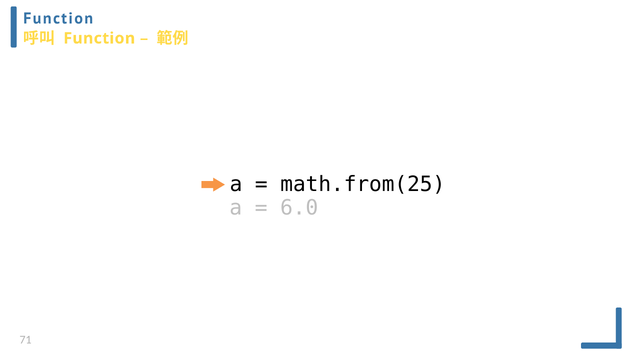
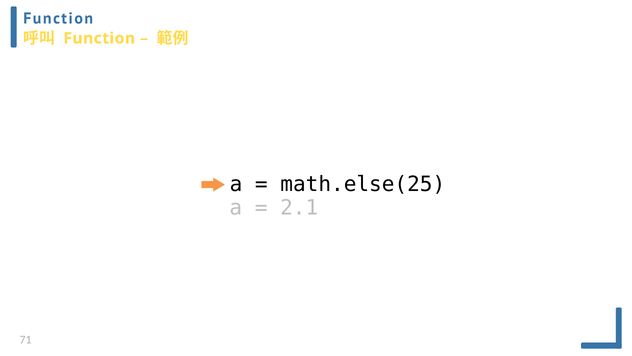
math.from(25: math.from(25 -> math.else(25 (363, 184)
6.0: 6.0 -> 2.1 (299, 208)
